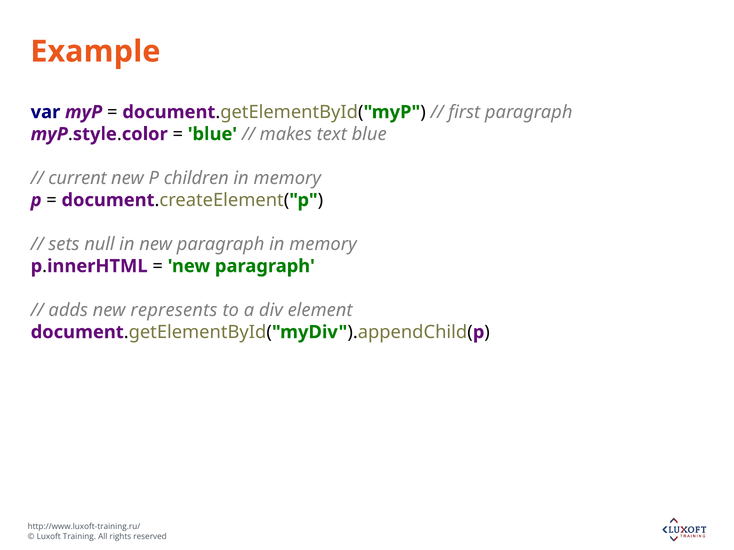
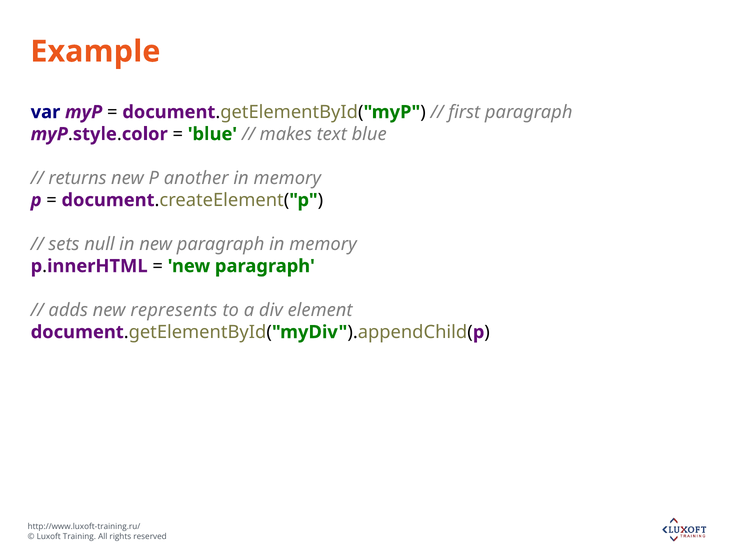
current: current -> returns (77, 178)
children: children -> another (196, 178)
